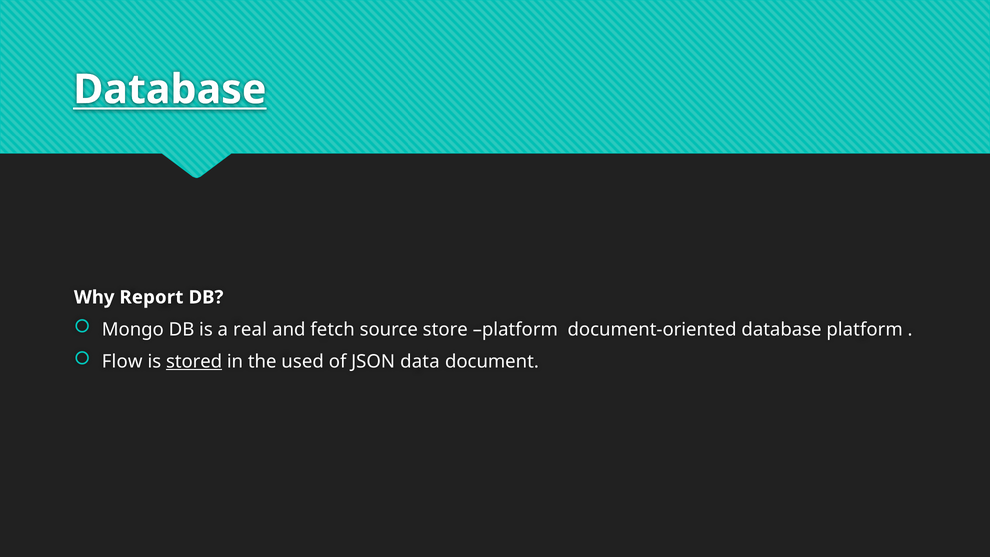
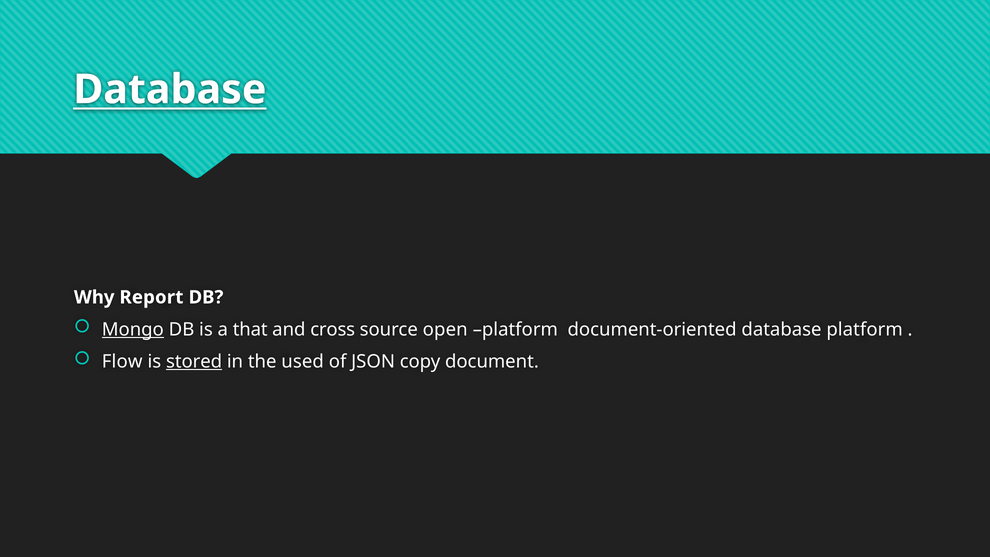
Mongo underline: none -> present (133, 329)
real: real -> that (250, 329)
fetch: fetch -> cross (333, 329)
store: store -> open (445, 329)
data: data -> copy (420, 362)
